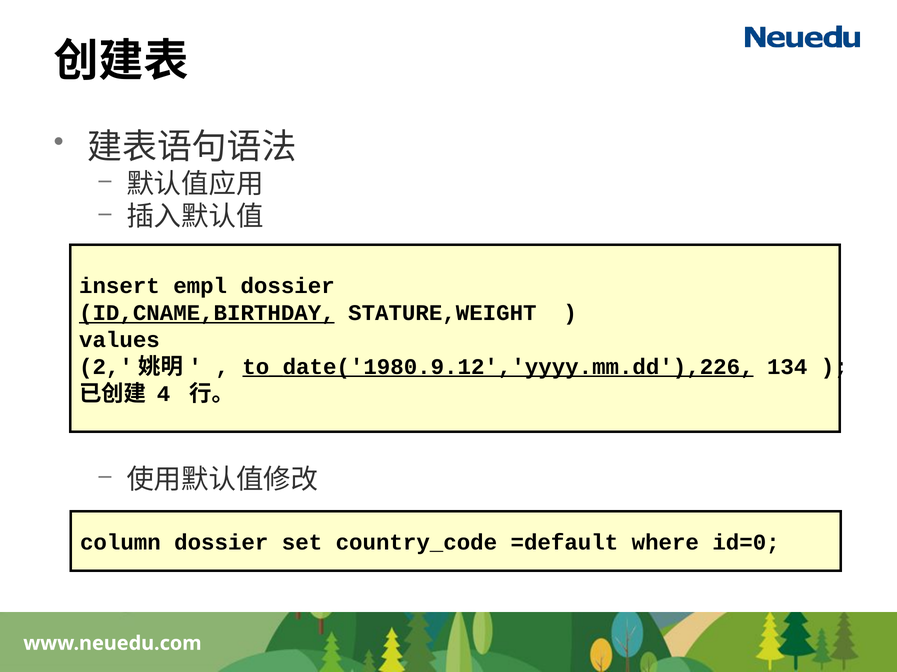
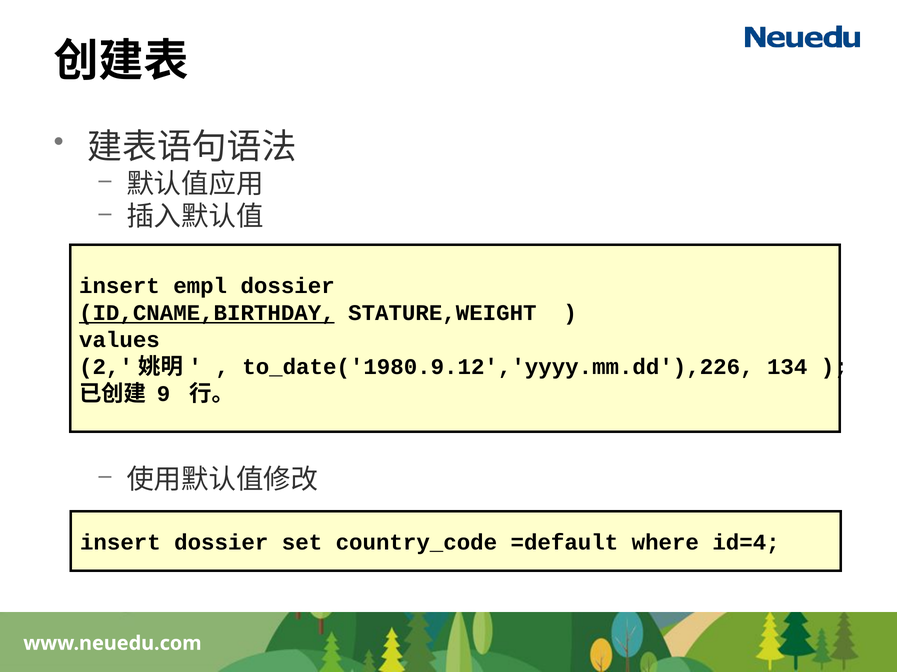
to_date('1980.9.12','yyyy.mm.dd'),226 underline: present -> none (498, 367)
4: 4 -> 9 (164, 394)
column: column -> insert (120, 543)
id=0: id=0 -> id=4 (746, 543)
